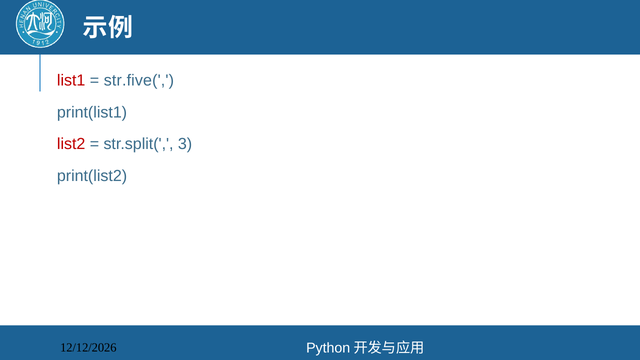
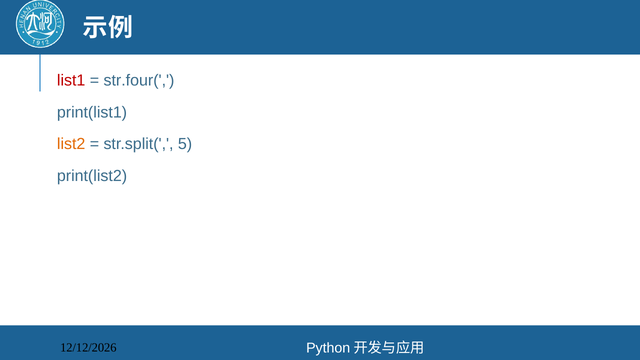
str.five(: str.five( -> str.four( (139, 81)
list2 colour: red -> orange (71, 144)
3: 3 -> 5 (185, 144)
